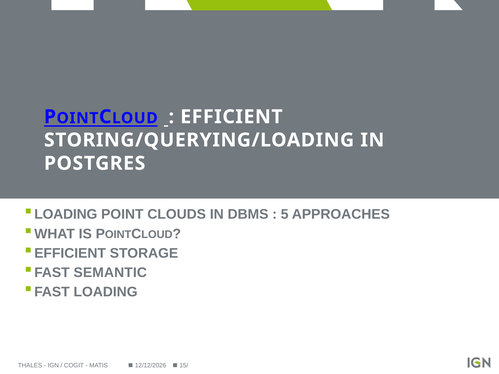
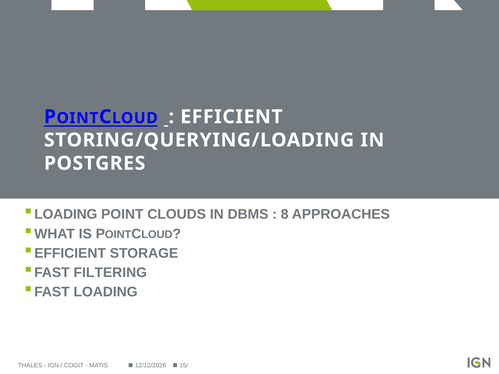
5: 5 -> 8 (285, 215)
SEMANTIC: SEMANTIC -> FILTERING (110, 273)
